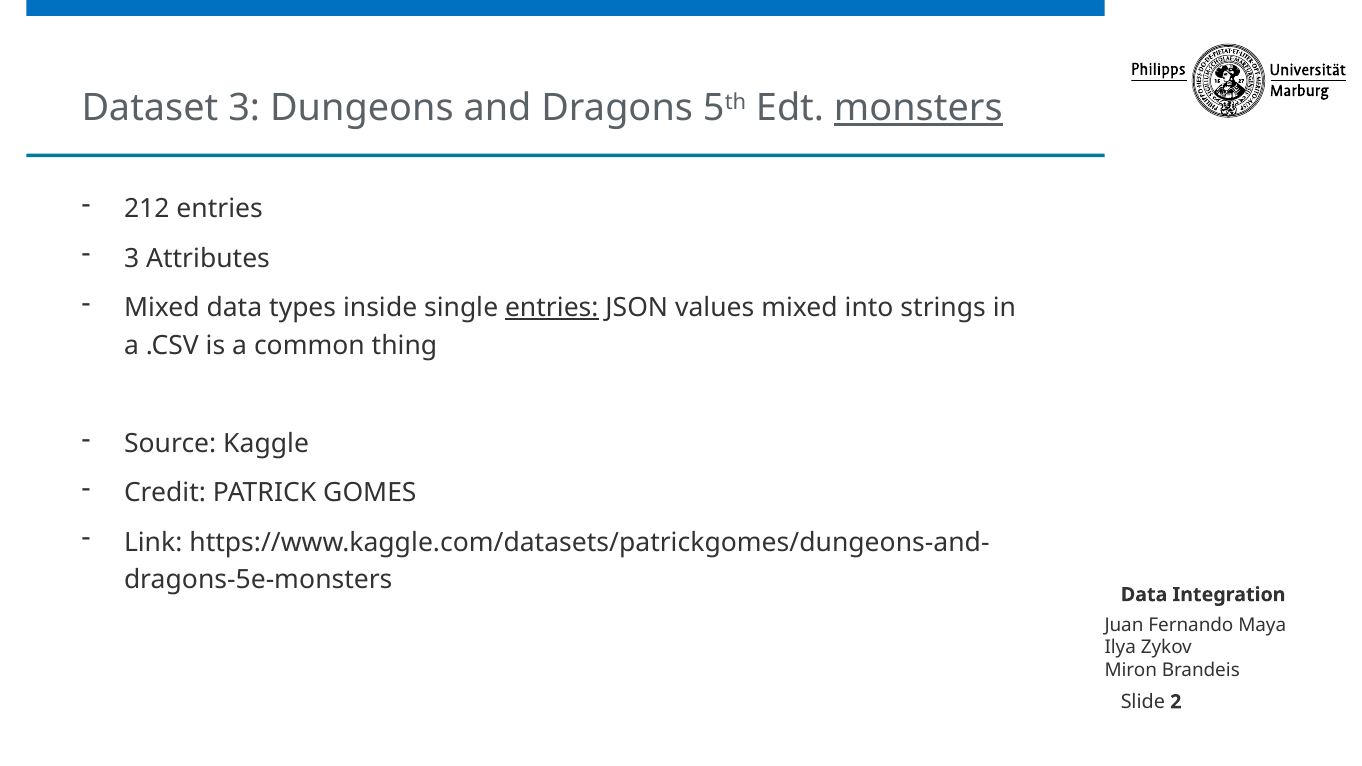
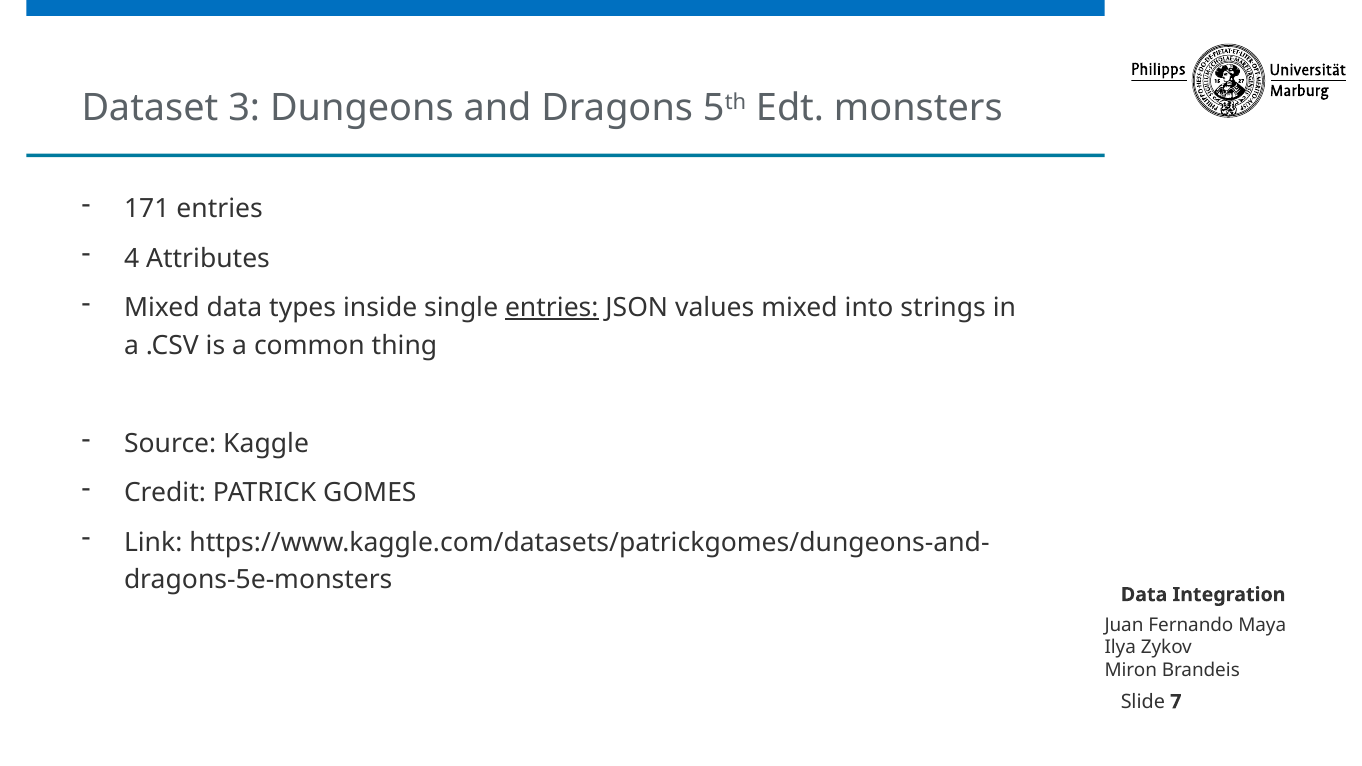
monsters underline: present -> none (918, 108)
212: 212 -> 171 (147, 209)
3: 3 -> 4 (132, 259)
2: 2 -> 7 (1176, 702)
